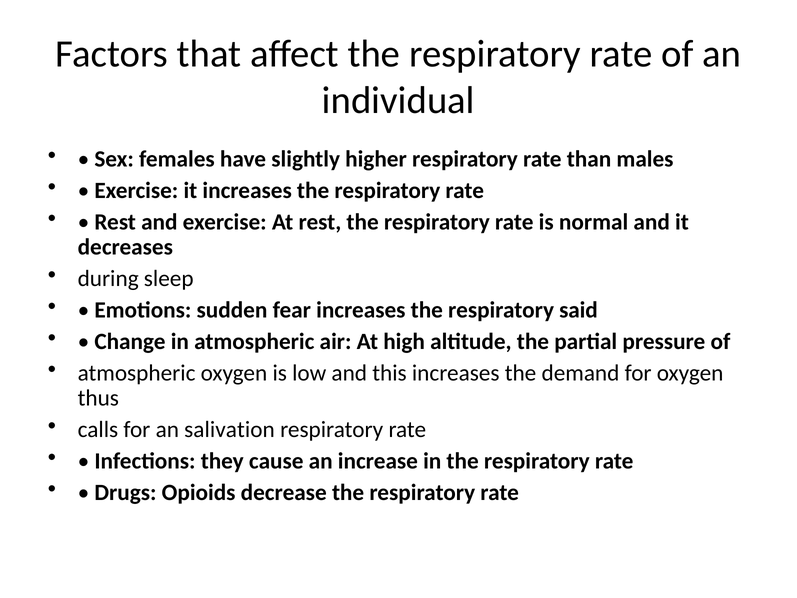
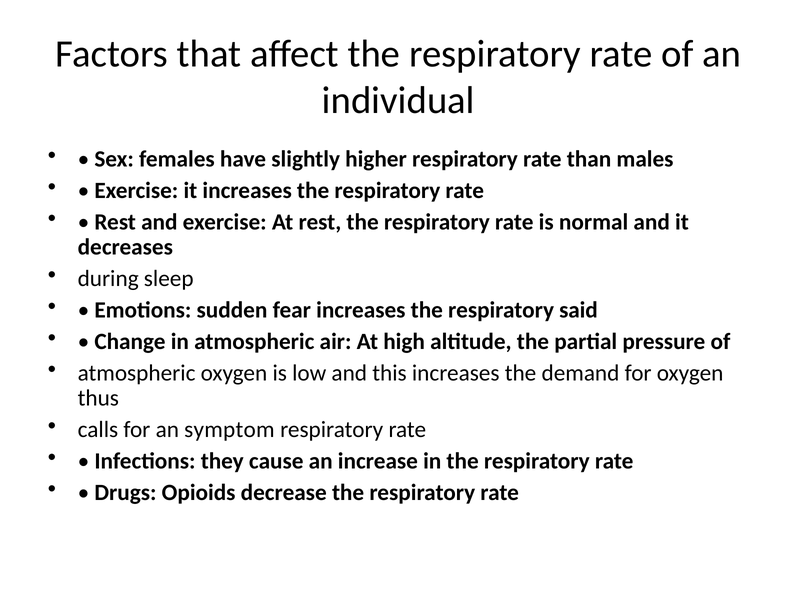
salivation: salivation -> symptom (229, 430)
